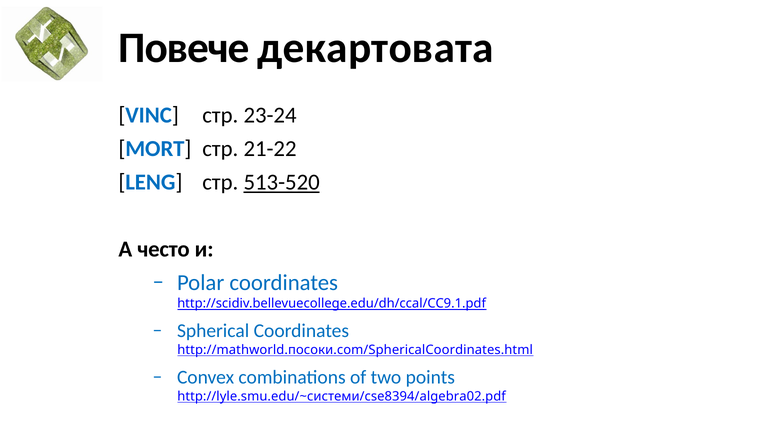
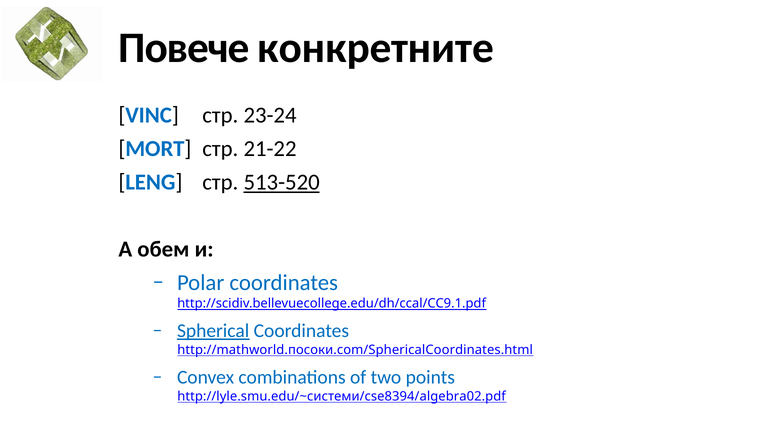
декартовата: декартовата -> конкретните (376, 48)
често: често -> обем (163, 249)
Spherical underline: none -> present (213, 330)
